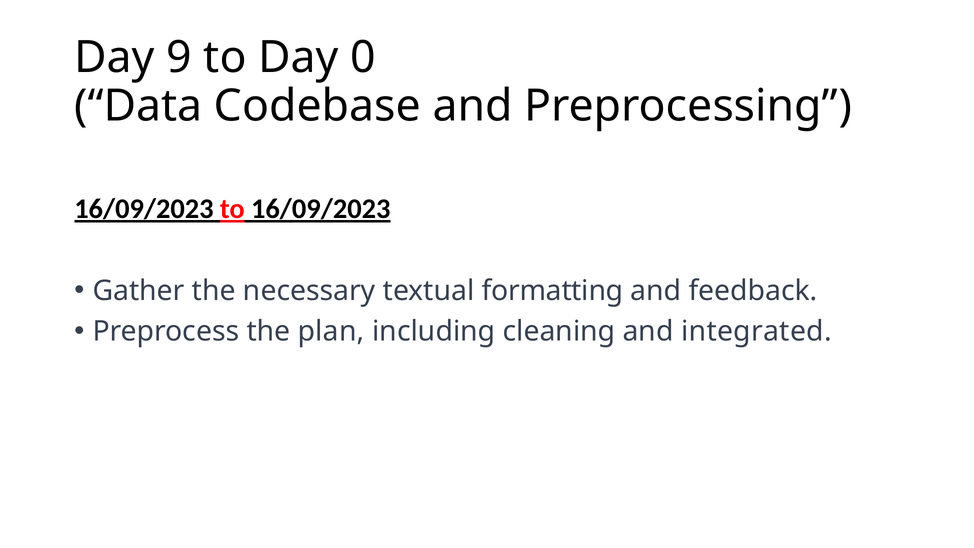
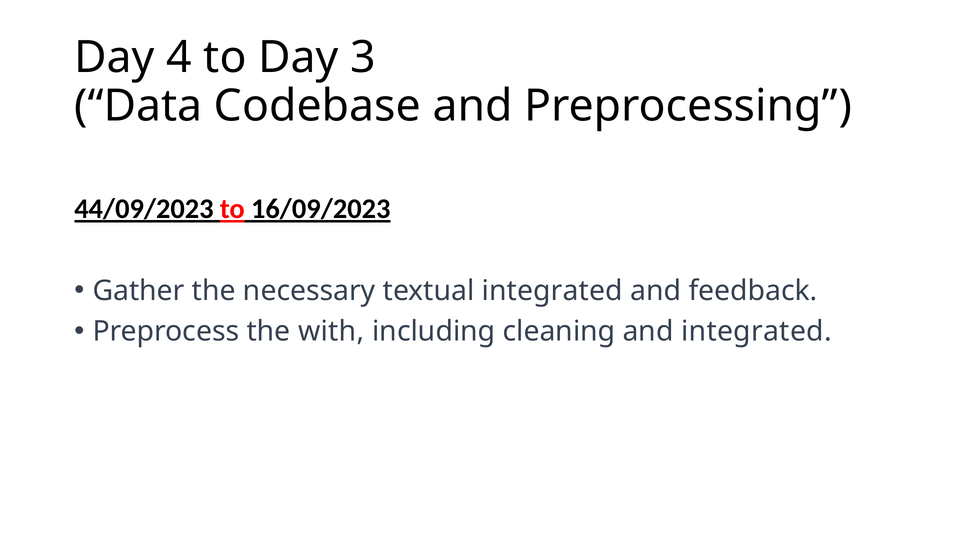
9: 9 -> 4 (179, 58)
0: 0 -> 3 (363, 58)
16/09/2023: 16/09/2023 -> 44/09/2023 (144, 209)
textual formatting: formatting -> integrated (552, 291)
plan: plan -> with (331, 331)
